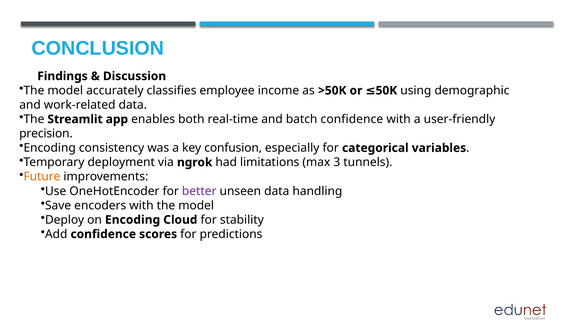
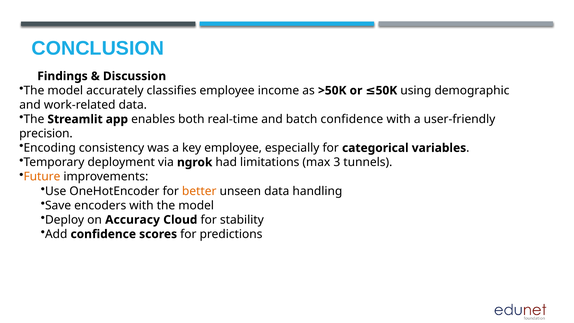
key confusion: confusion -> employee (233, 148)
better colour: purple -> orange (199, 191)
on Encoding: Encoding -> Accuracy (133, 220)
